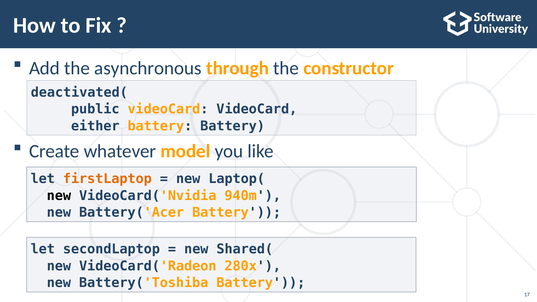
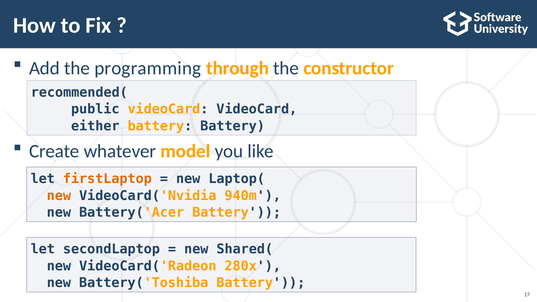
asynchronous: asynchronous -> programming (148, 68)
deactivated(: deactivated( -> recommended( (79, 92)
new colour: black -> orange (59, 196)
